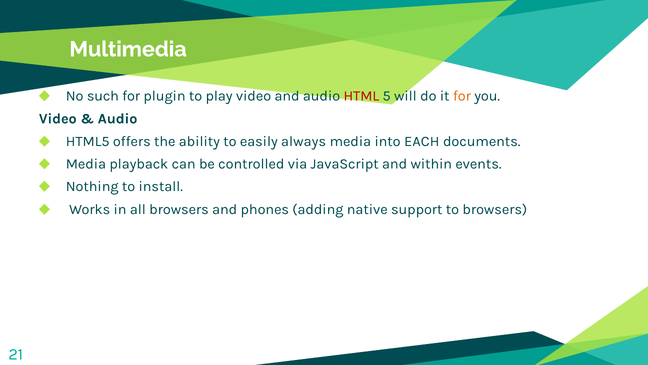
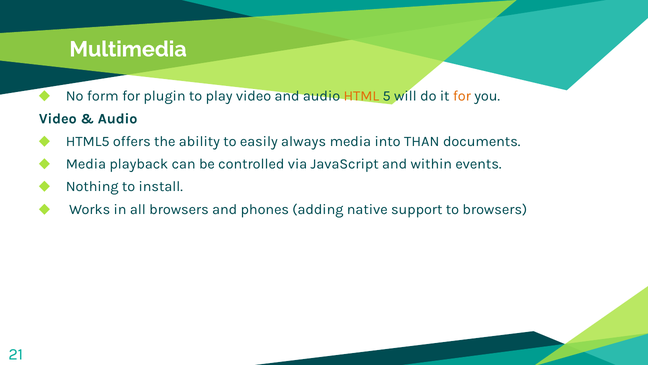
such: such -> form (103, 96)
HTML colour: red -> orange (361, 96)
EACH: EACH -> THAN (422, 141)
